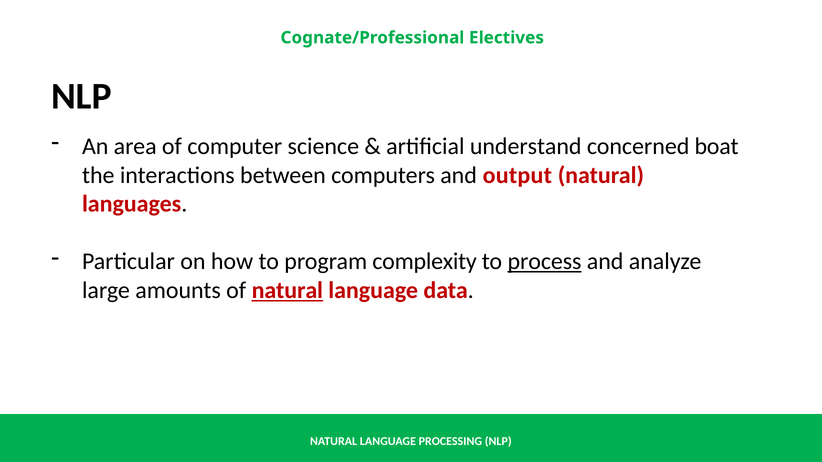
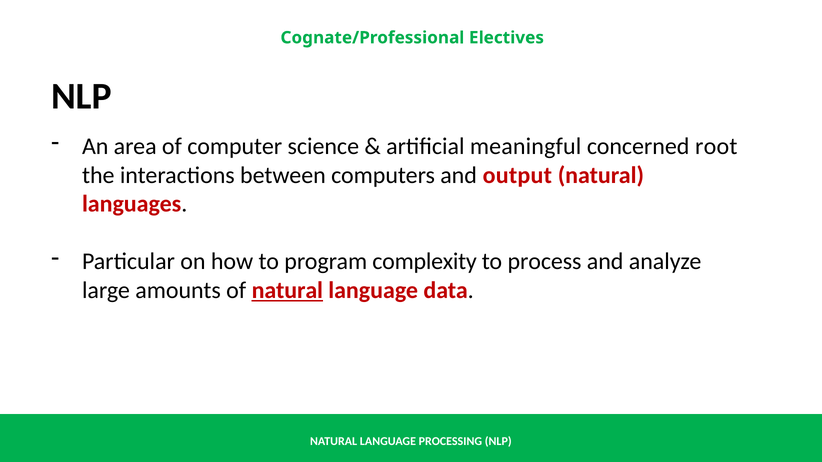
understand: understand -> meaningful (526, 147)
boat: boat -> root (716, 147)
process underline: present -> none (545, 262)
